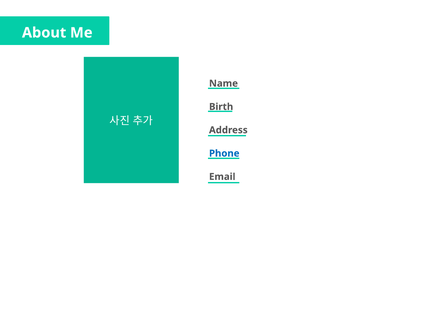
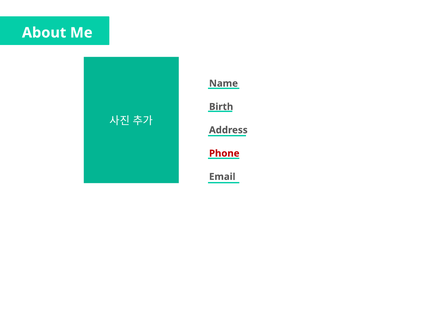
Phone colour: blue -> red (224, 154)
